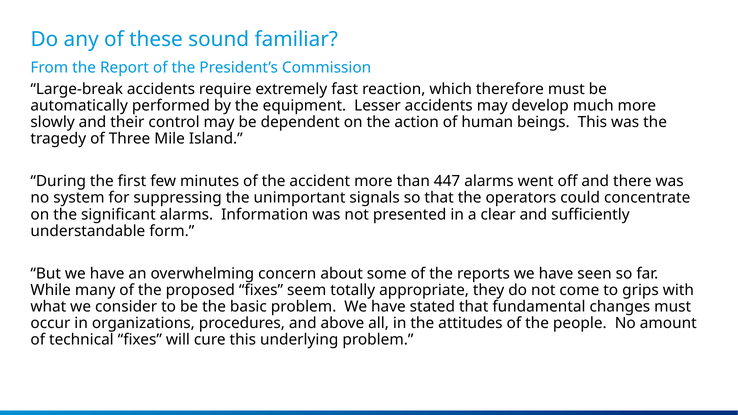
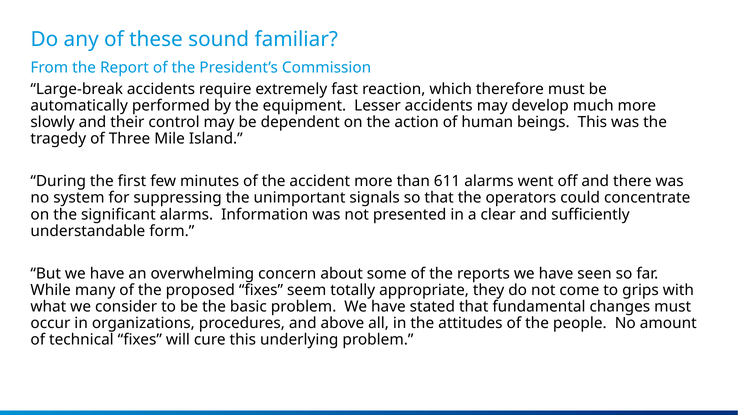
447: 447 -> 611 (447, 181)
